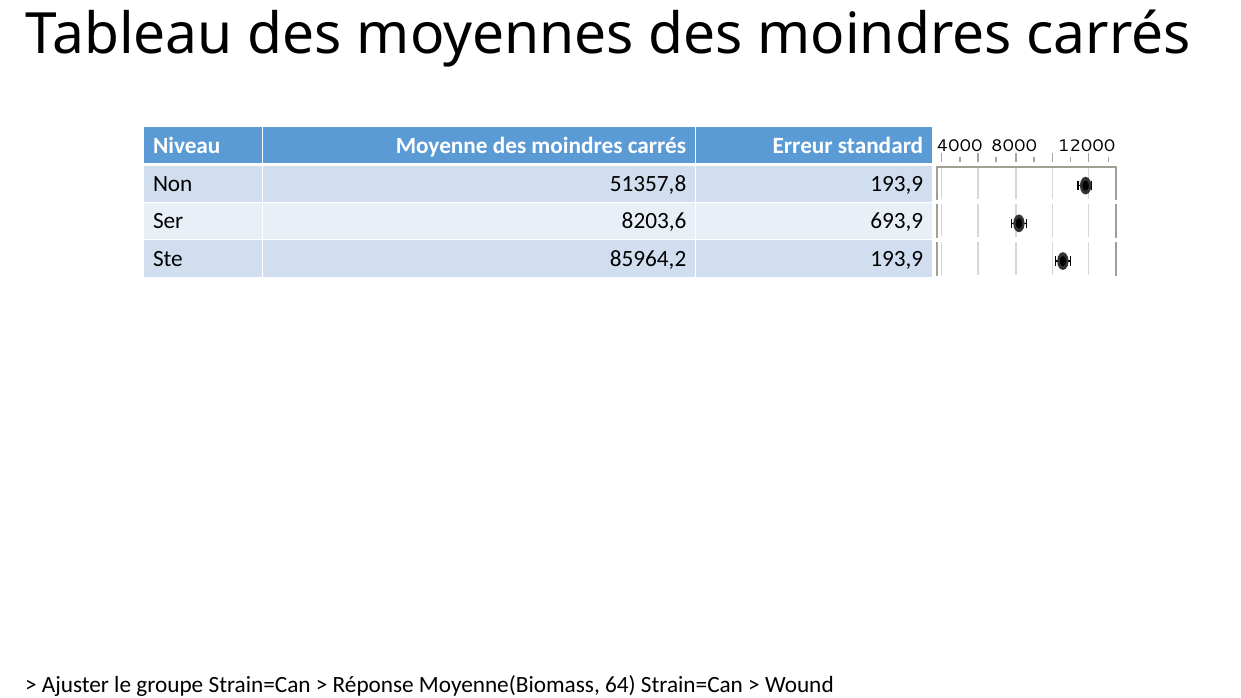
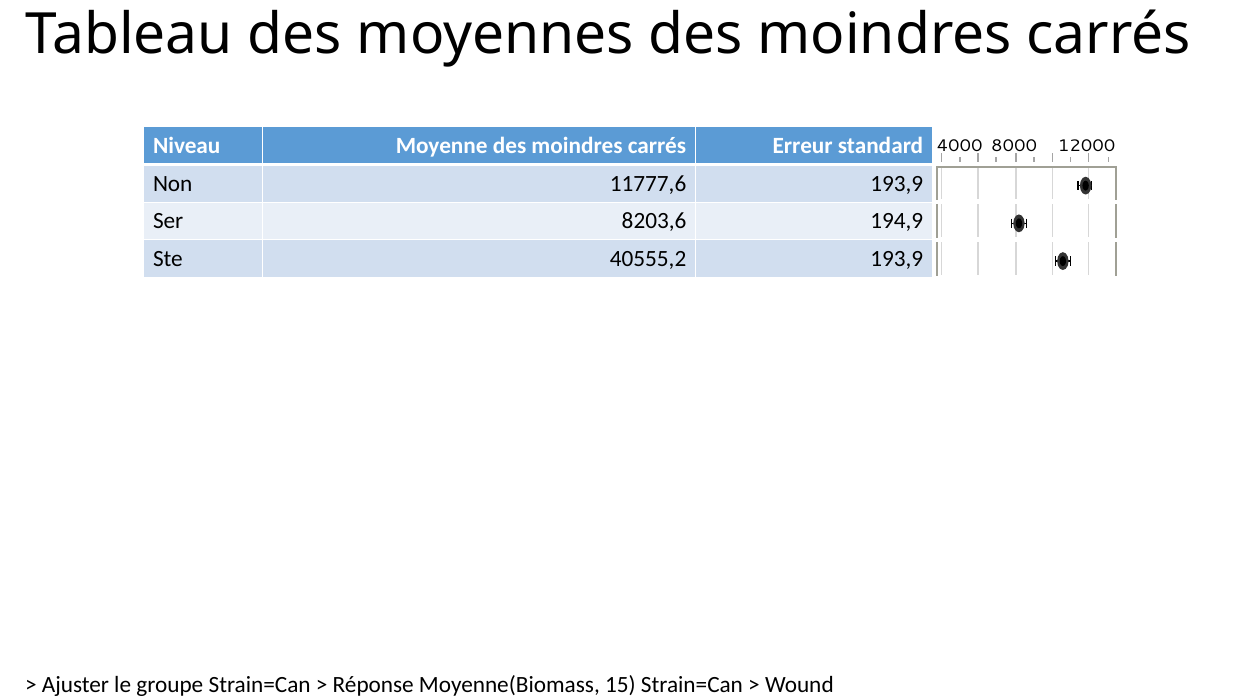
51357,8: 51357,8 -> 11777,6 (648, 184)
693,9: 693,9 -> 194,9 (897, 221)
85964,2: 85964,2 -> 40555,2 (648, 259)
64: 64 -> 15 (620, 685)
